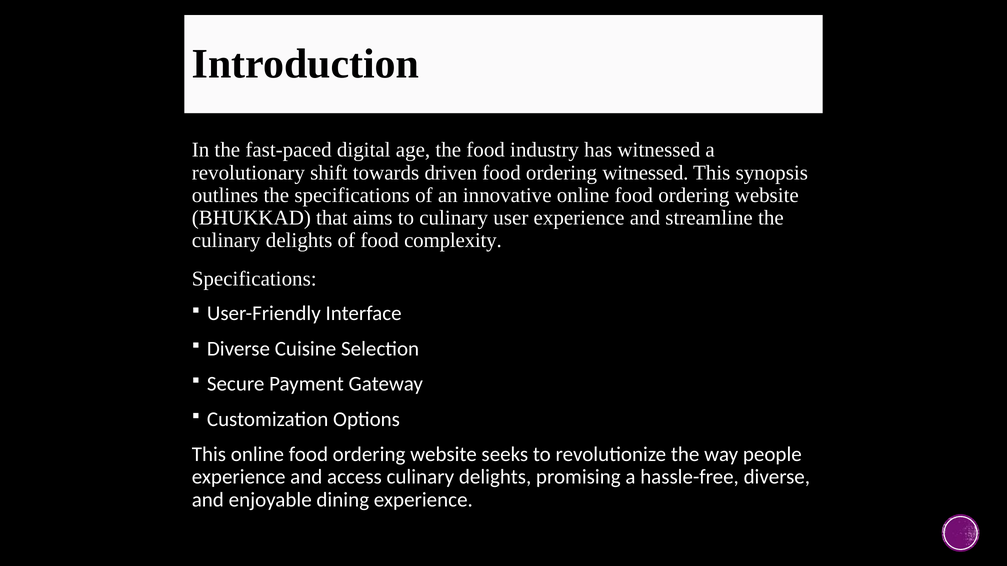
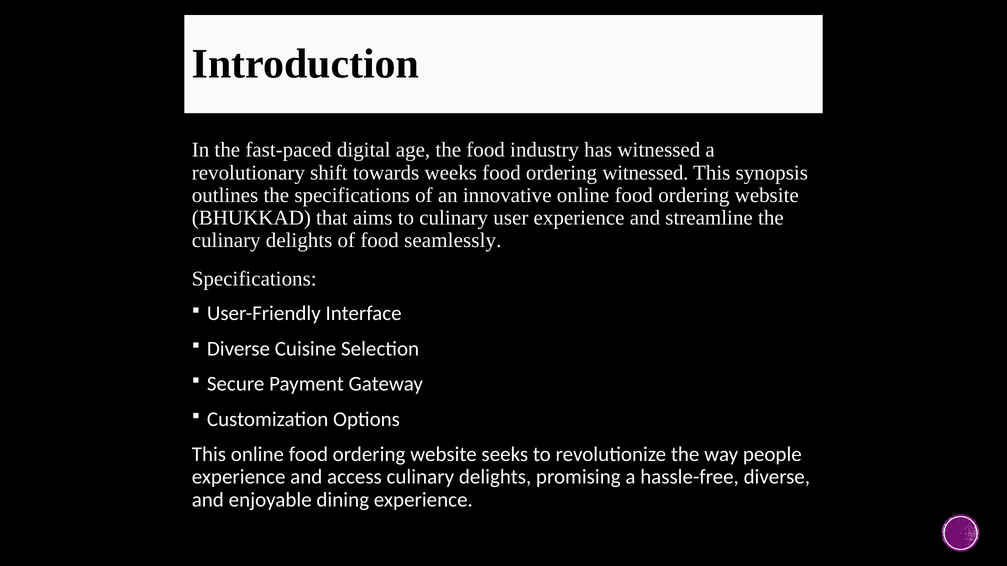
driven: driven -> weeks (451, 173)
complexity: complexity -> seamlessly (453, 241)
